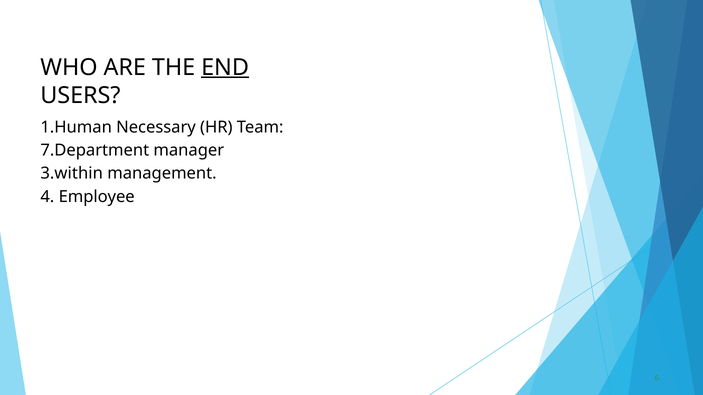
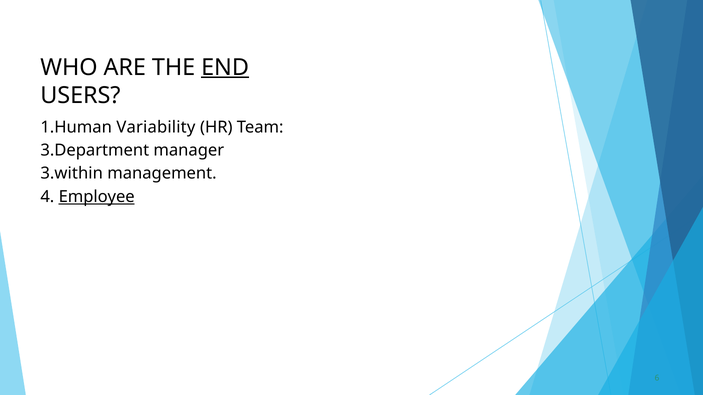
Necessary: Necessary -> Variability (156, 127)
7.Department: 7.Department -> 3.Department (95, 150)
Employee underline: none -> present (97, 197)
